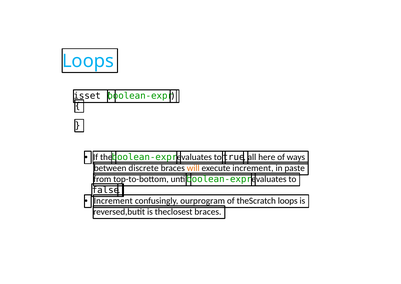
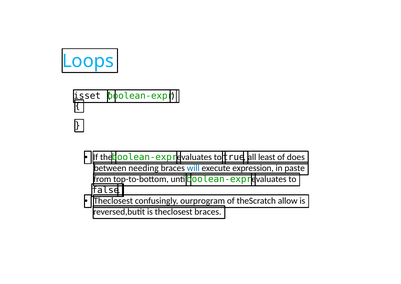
here: here -> least (267, 157)
ways: ways -> does (296, 157)
discrete: discrete -> needing (144, 168)
will colour: orange -> blue (193, 168)
execute increment: increment -> expression (253, 168)
Increment: Increment -> Theclosest (113, 201)
theScratch loops: loops -> allow (288, 201)
